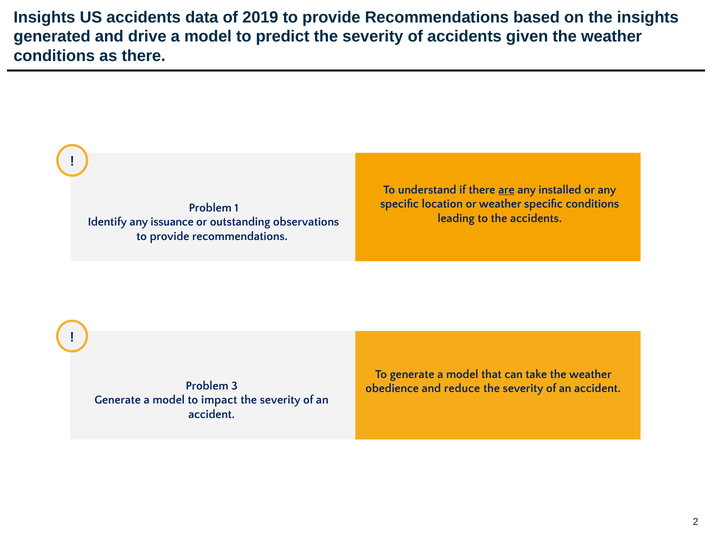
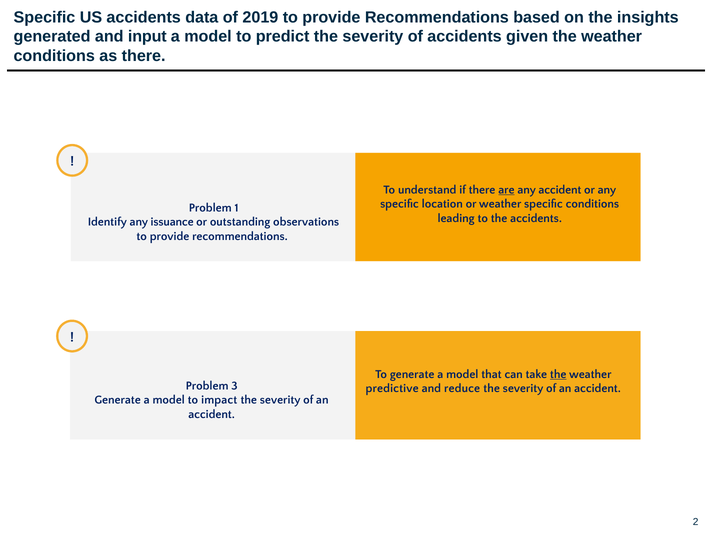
Insights: Insights -> Specific (44, 17)
drive: drive -> input (147, 37)
any installed: installed -> accident (560, 190)
the underline: none -> present (558, 374)
obedience: obedience -> predictive (392, 388)
